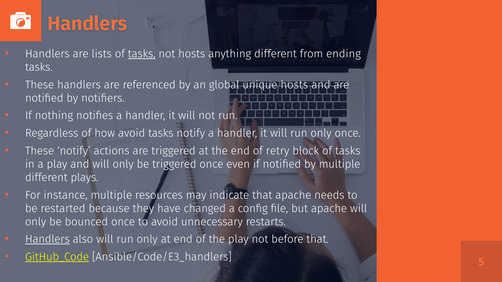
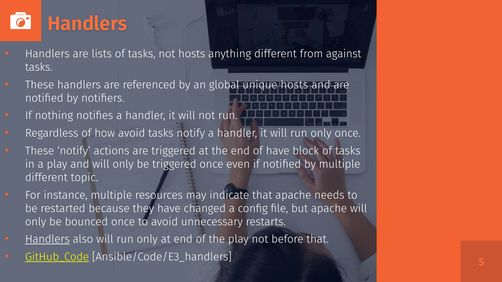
tasks underline: present -> none (142, 54)
ending: ending -> against (344, 54)
of retry: retry -> have (278, 151)
plays: plays -> topic (84, 178)
